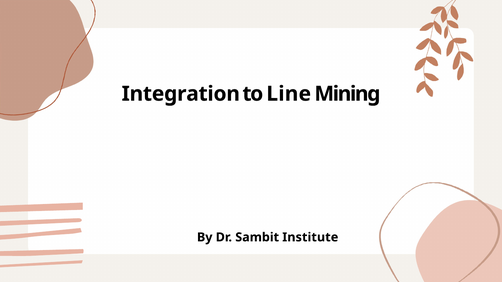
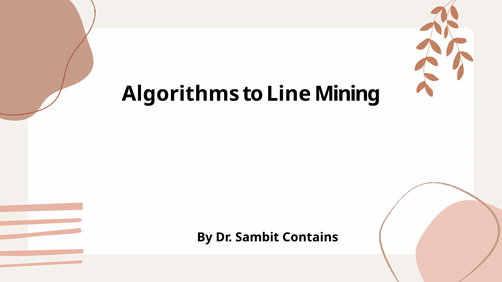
Integration: Integration -> Algorithms (181, 94)
Institute: Institute -> Contains (310, 238)
